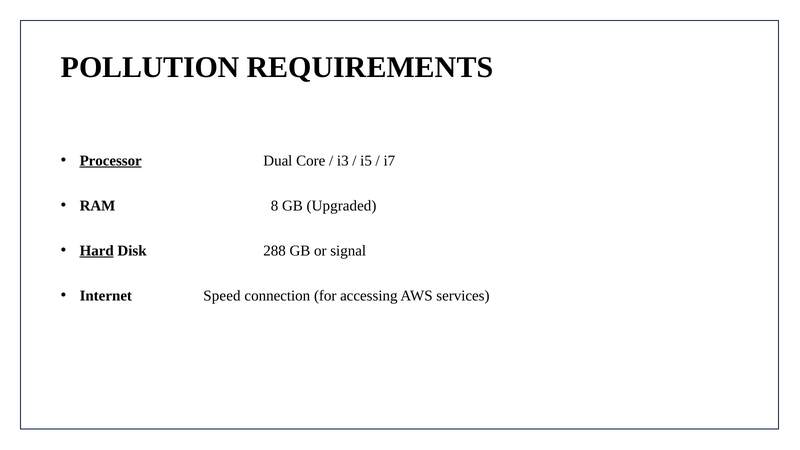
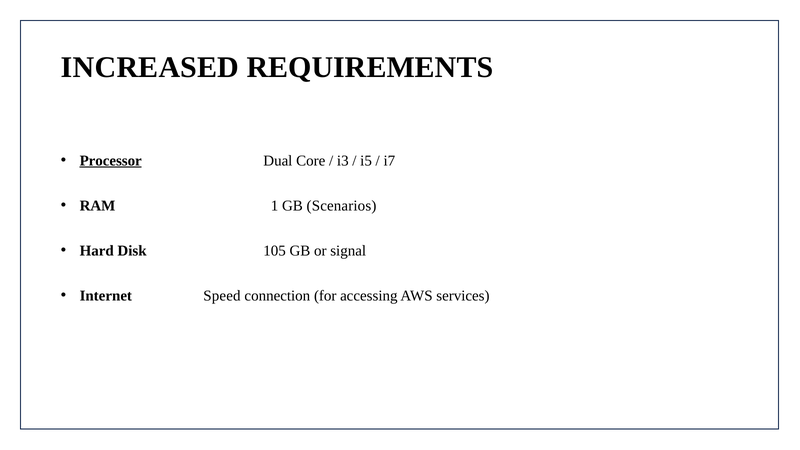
POLLUTION: POLLUTION -> INCREASED (150, 67)
8: 8 -> 1 (275, 206)
Upgraded: Upgraded -> Scenarios (341, 206)
Hard underline: present -> none (97, 251)
288: 288 -> 105 (275, 251)
